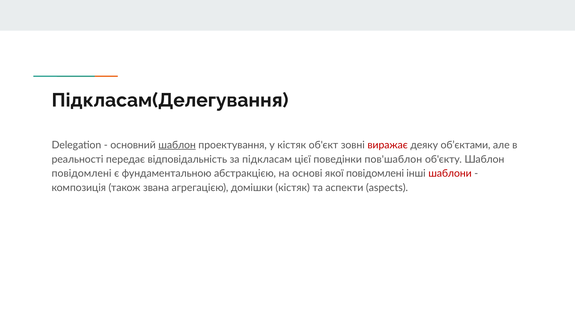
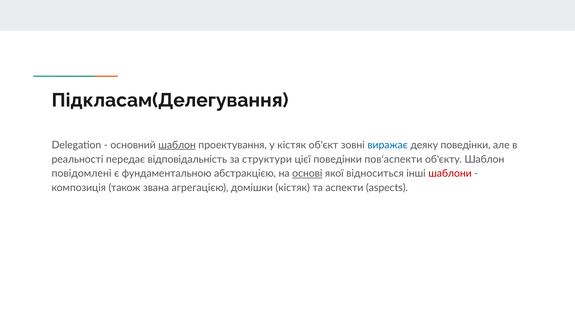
виражає colour: red -> blue (388, 145)
деяку обʼєктами: обʼєктами -> поведінки (466, 145)
підкласам: підкласам -> структури (267, 159)
пов'шаблон: пов'шаблон -> пов'аспекти (393, 159)
основі underline: none -> present (307, 174)
якої повідомлені: повідомлені -> відноситься (375, 174)
